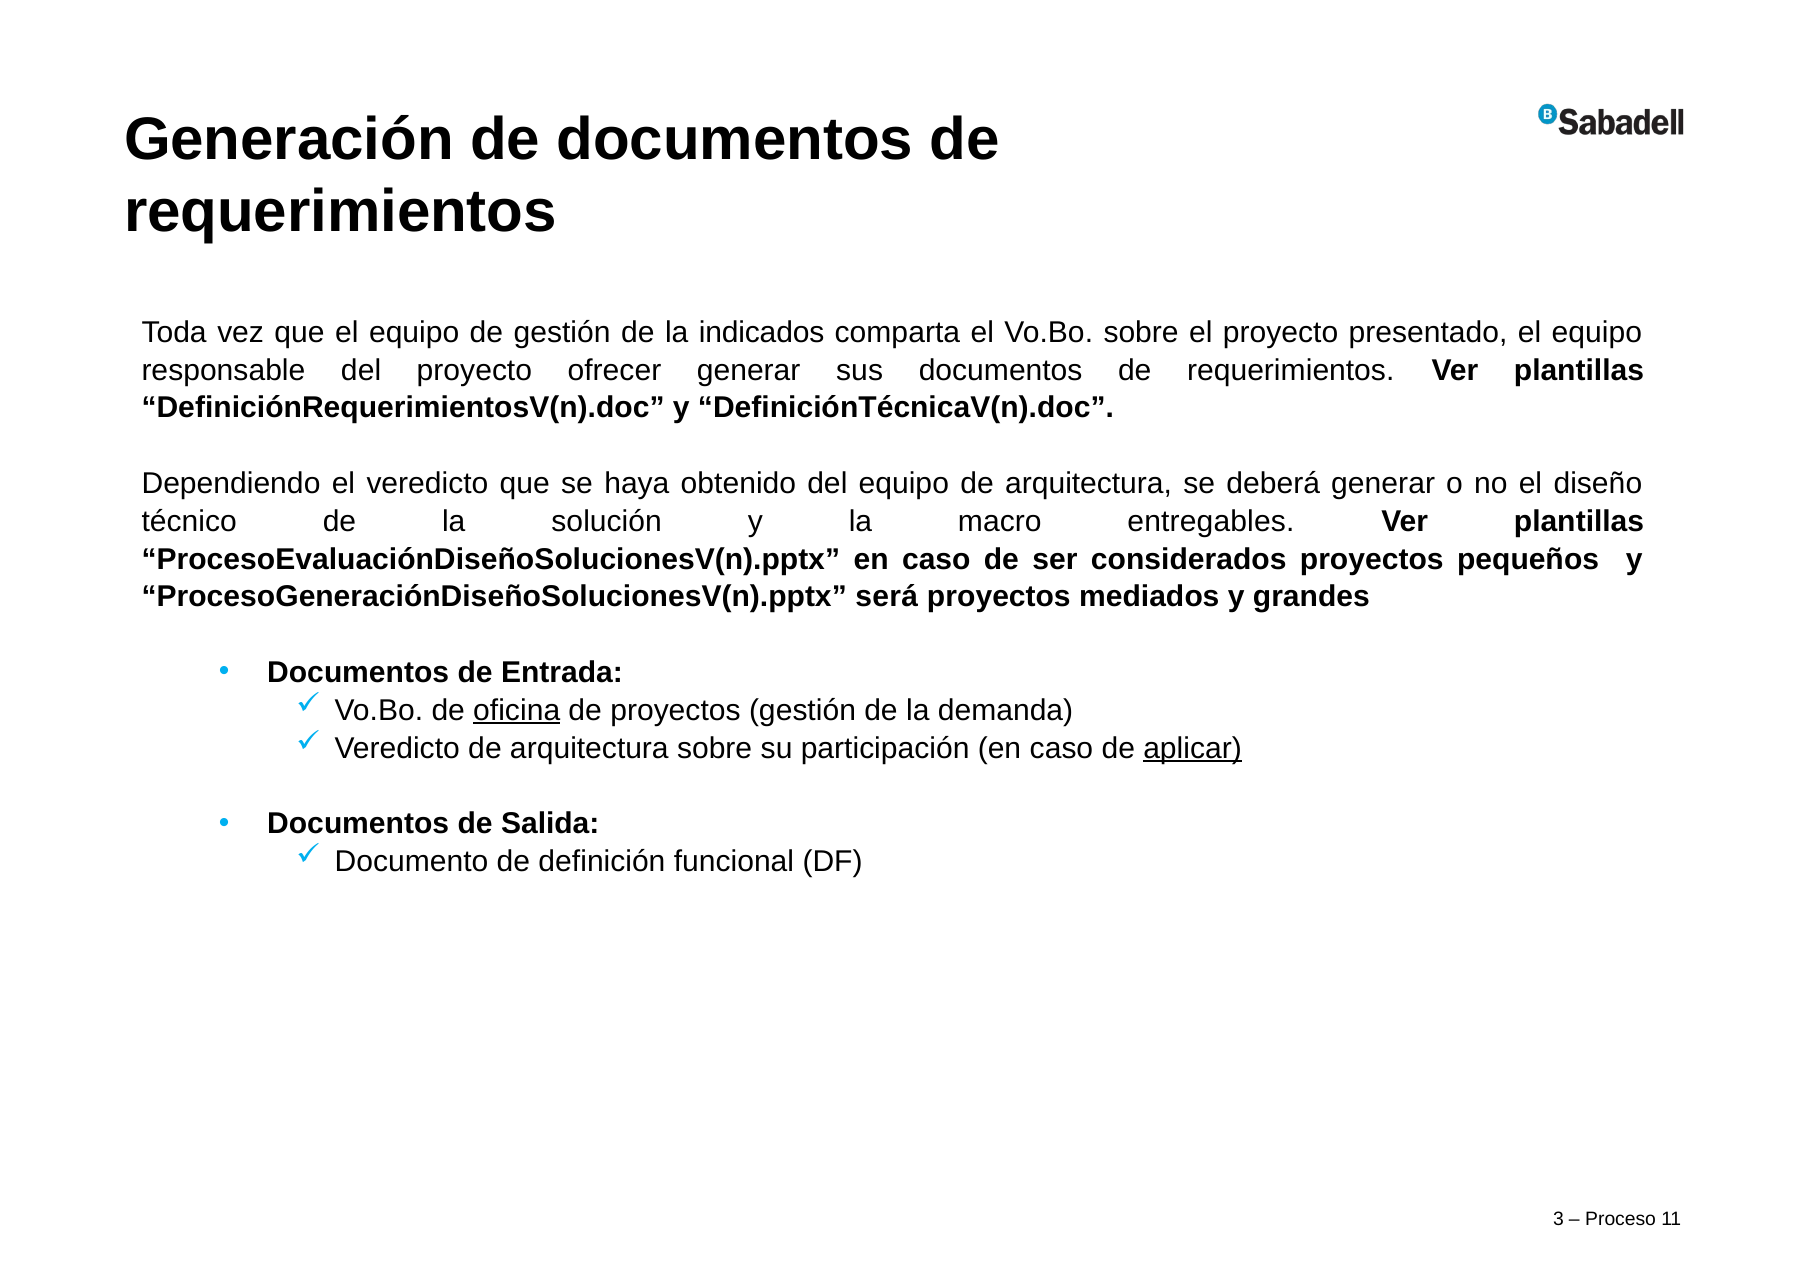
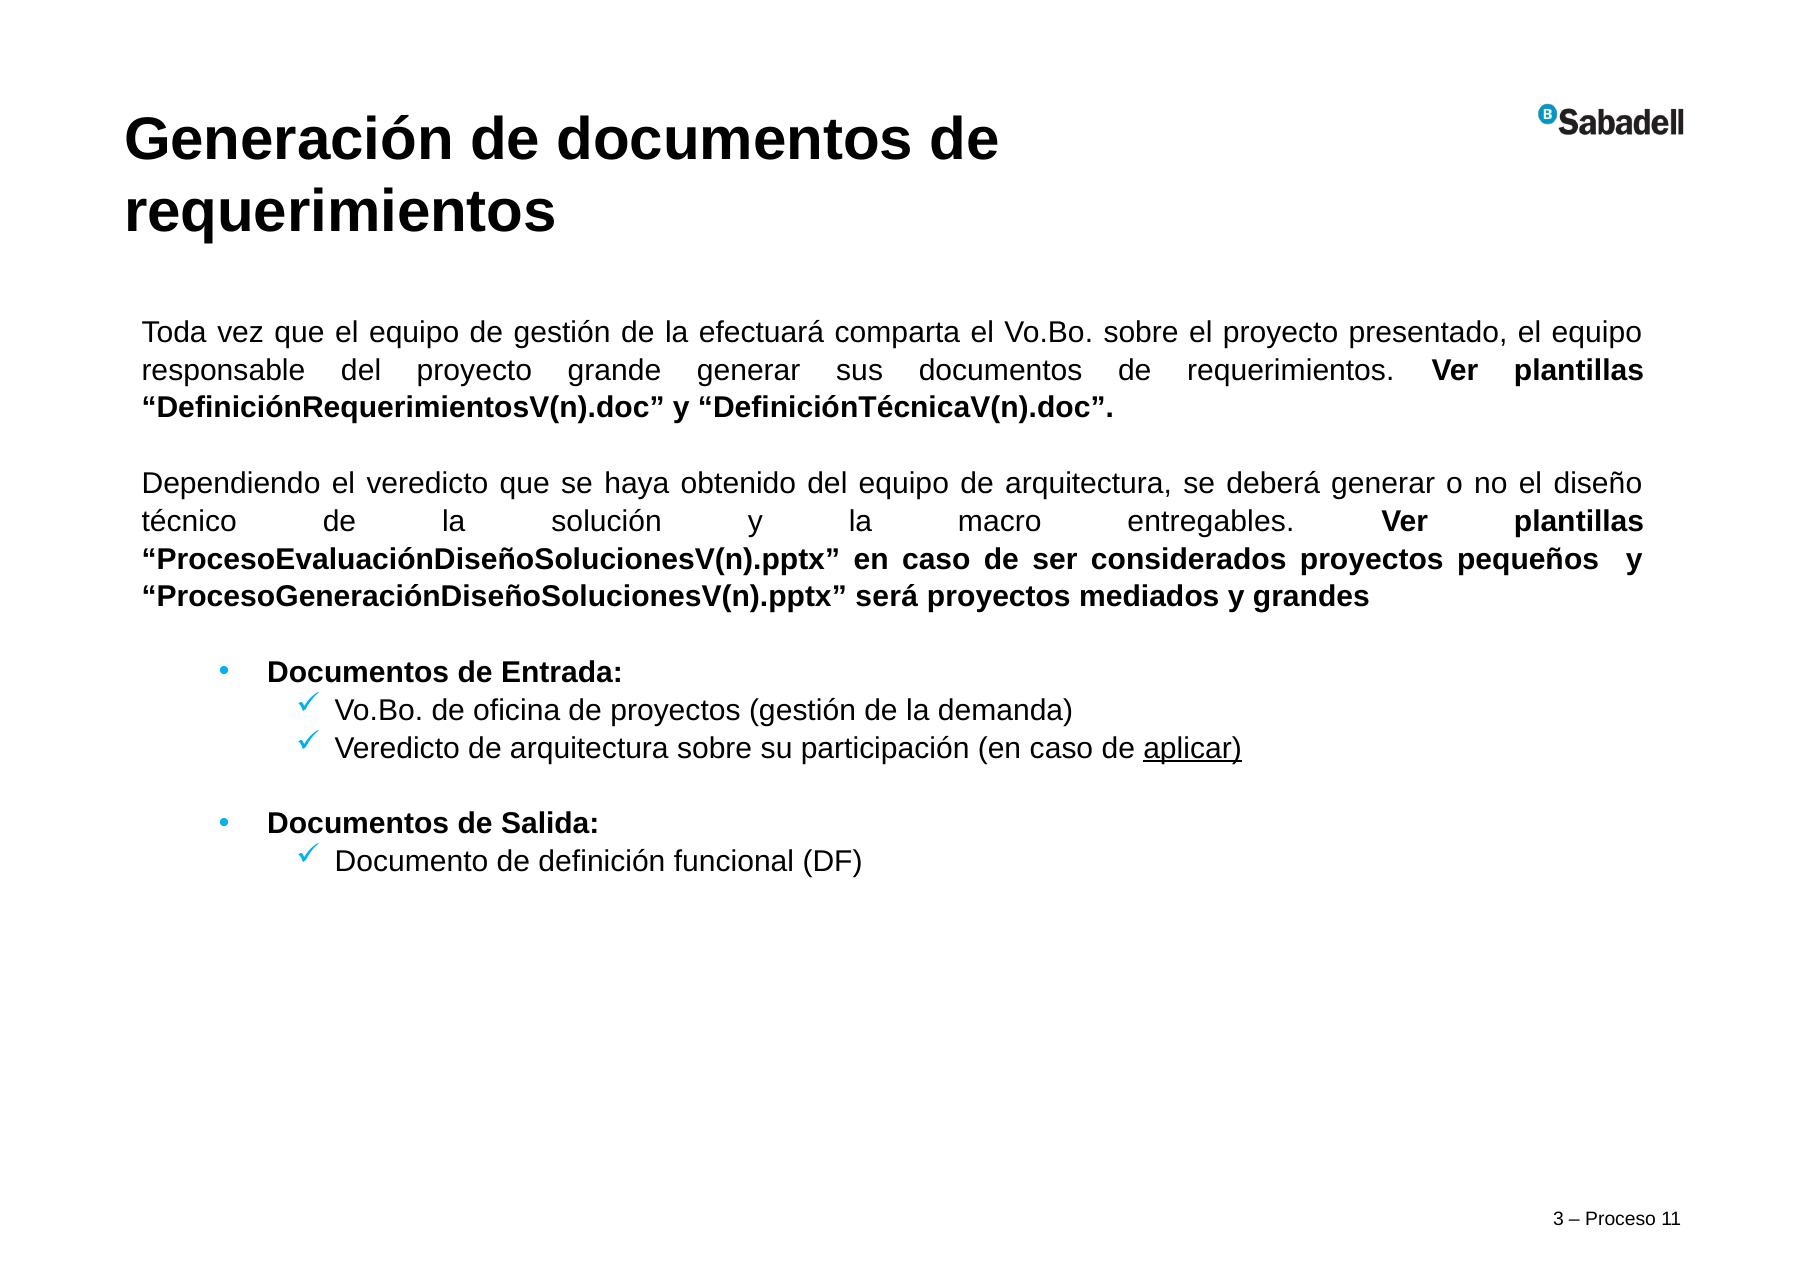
indicados: indicados -> efectuará (761, 332)
ofrecer: ofrecer -> grande (614, 370)
oficina underline: present -> none (517, 711)
